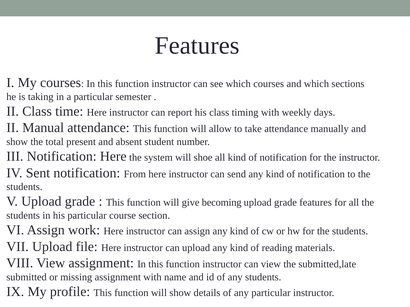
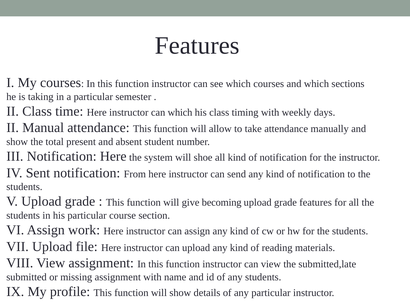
can report: report -> which (180, 113)
